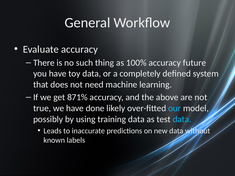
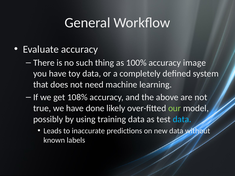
future: future -> image (194, 63)
871%: 871% -> 108% (77, 97)
our colour: light blue -> light green (175, 108)
